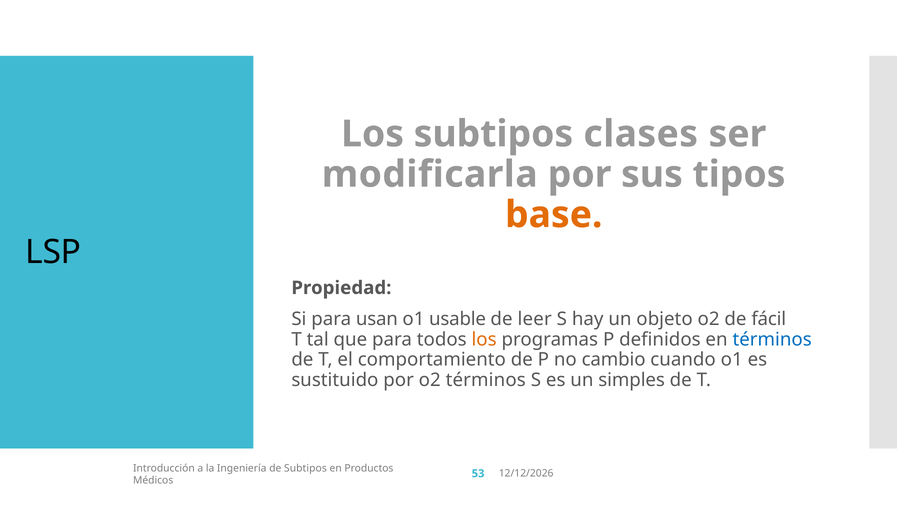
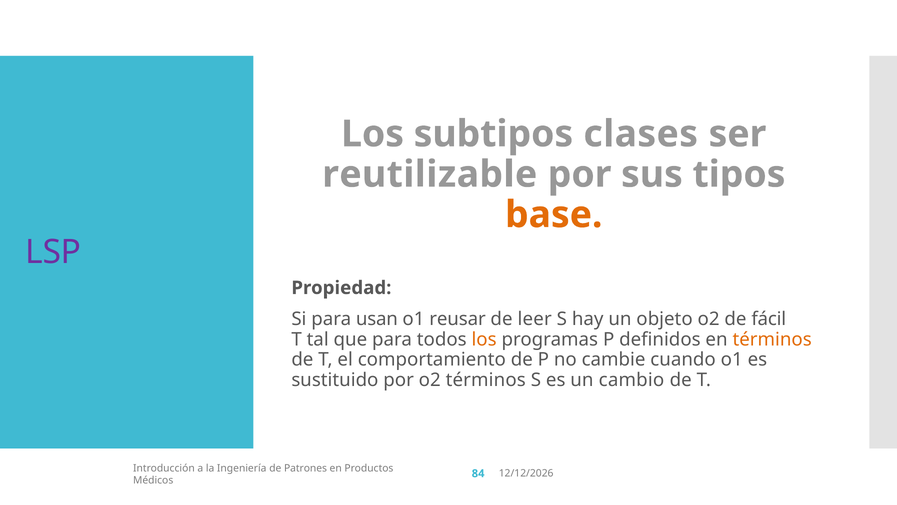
modificarla: modificarla -> reutilizable (430, 174)
LSP colour: black -> purple (53, 252)
usable: usable -> reusar (458, 319)
términos colour: blue -> orange (772, 339)
cambio: cambio -> cambie (614, 359)
simples: simples -> cambio (631, 380)
de Subtipos: Subtipos -> Patrones (305, 468)
53: 53 -> 84 (478, 473)
